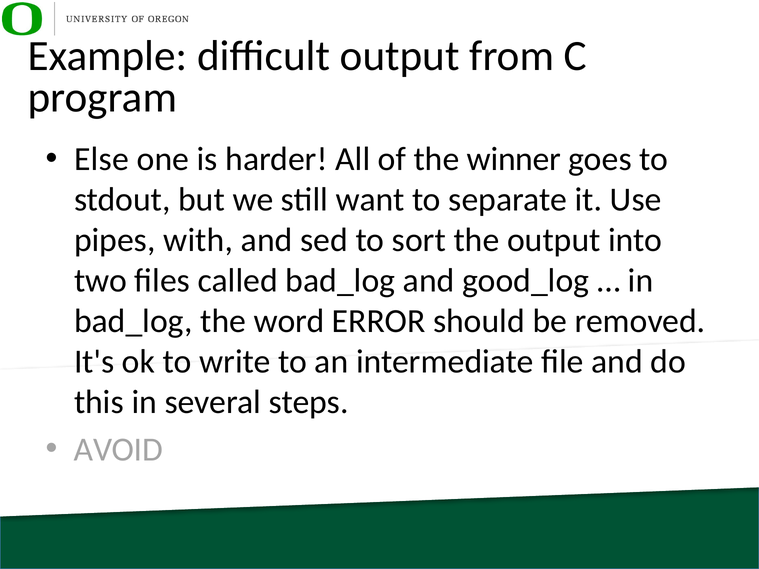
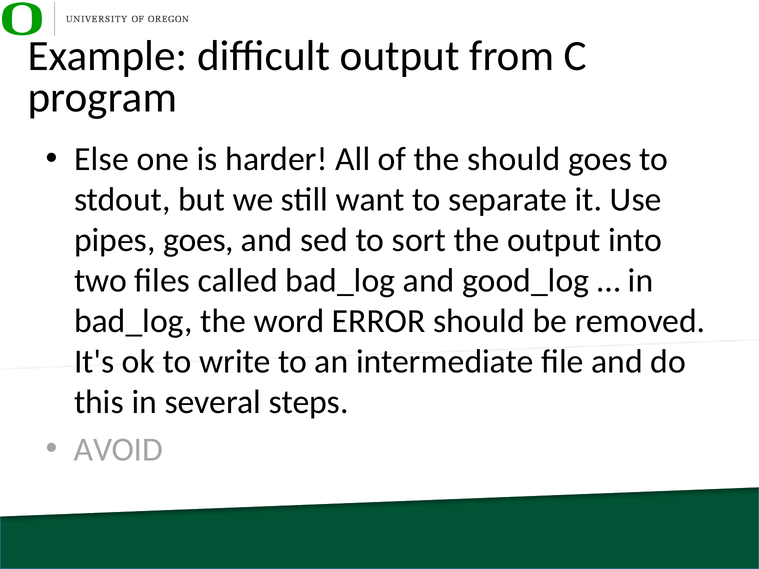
the winner: winner -> should (514, 159)
pipes with: with -> goes (198, 240)
